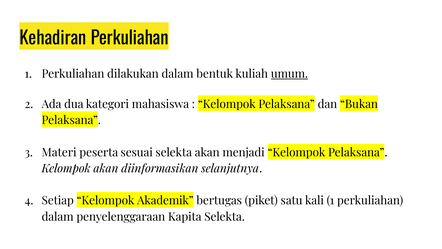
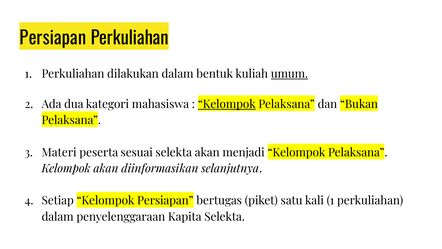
Kehadiran: Kehadiran -> Persiapan (53, 38)
Kelompok underline: none -> present (227, 104)
Kelompok Akademik: Akademik -> Persiapan (165, 201)
